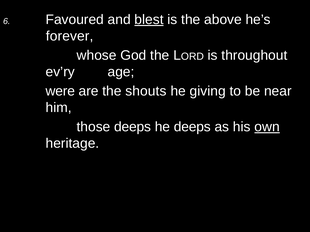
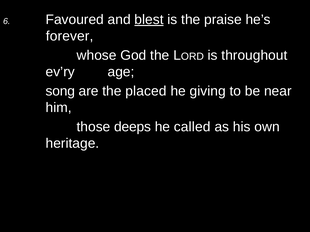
above: above -> praise (223, 20)
were: were -> song (60, 91)
shouts: shouts -> placed (146, 91)
he deeps: deeps -> called (192, 127)
own underline: present -> none (267, 127)
